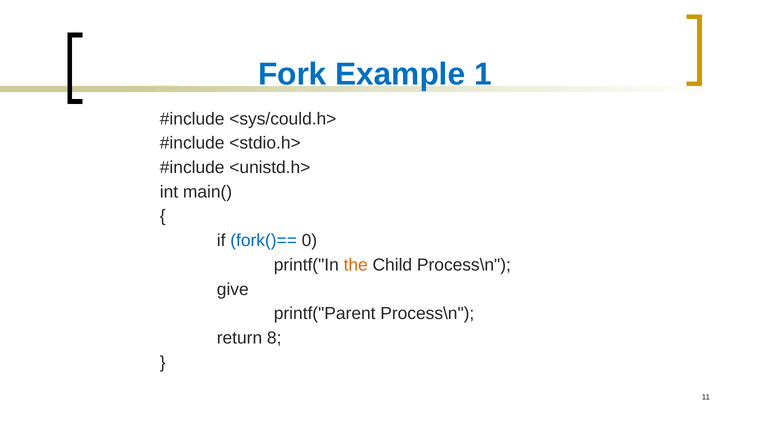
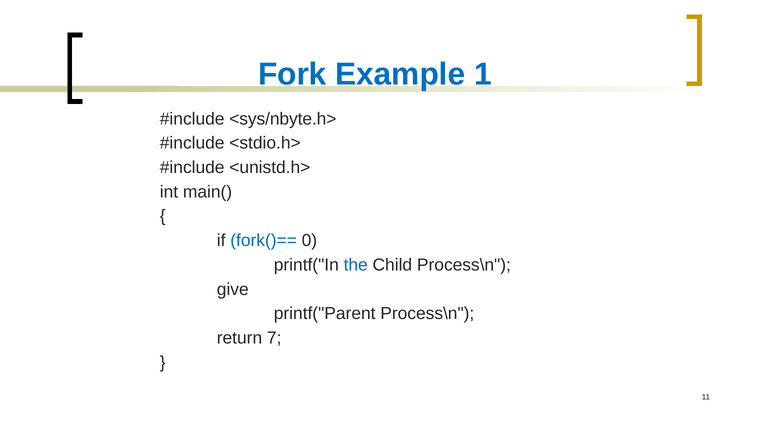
<sys/could.h>: <sys/could.h> -> <sys/nbyte.h> (283, 119)
the colour: orange -> blue (356, 265)
8: 8 -> 7 (274, 338)
